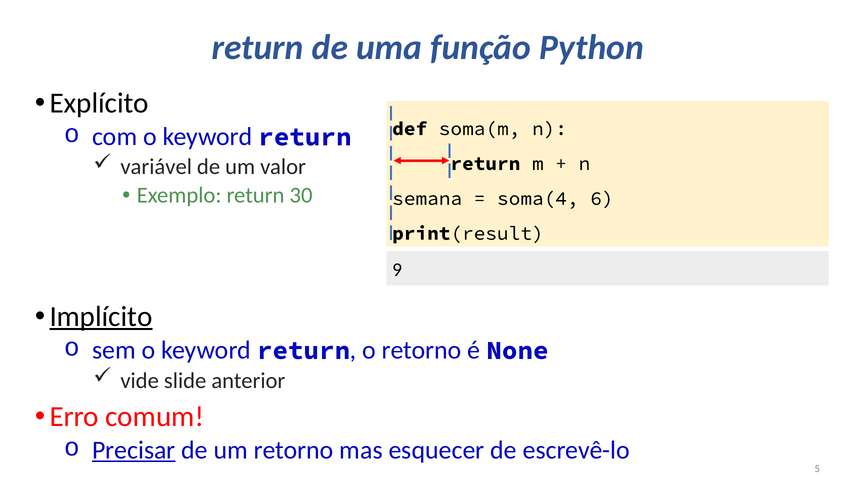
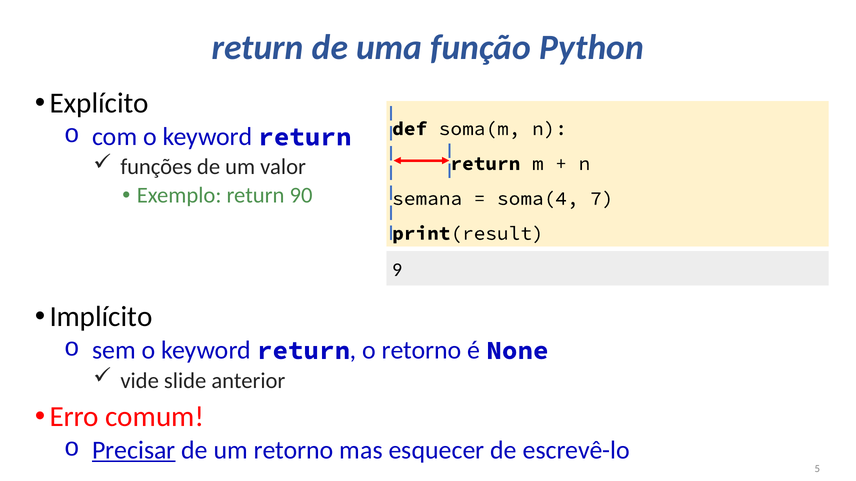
variável: variável -> funções (156, 167)
30: 30 -> 90 (301, 196)
6: 6 -> 7 (602, 199)
Implícito underline: present -> none (101, 317)
